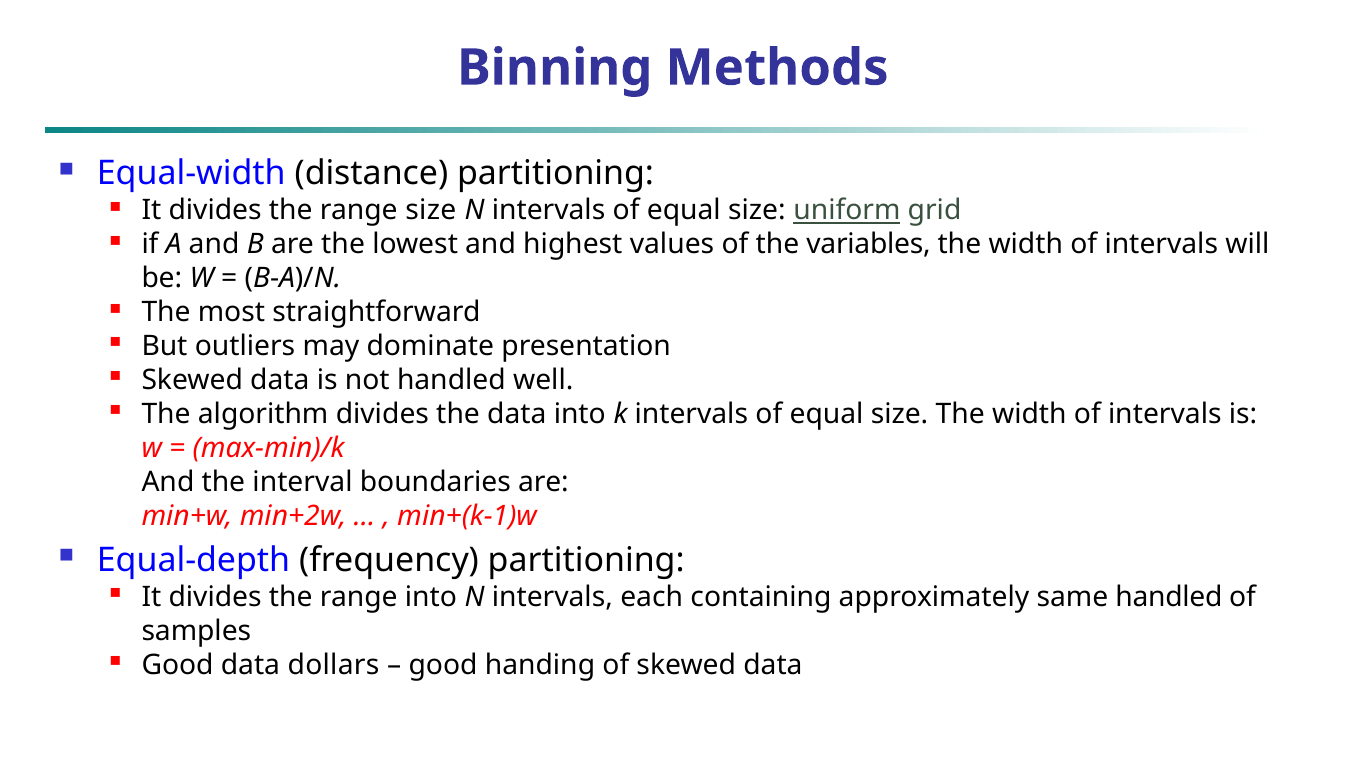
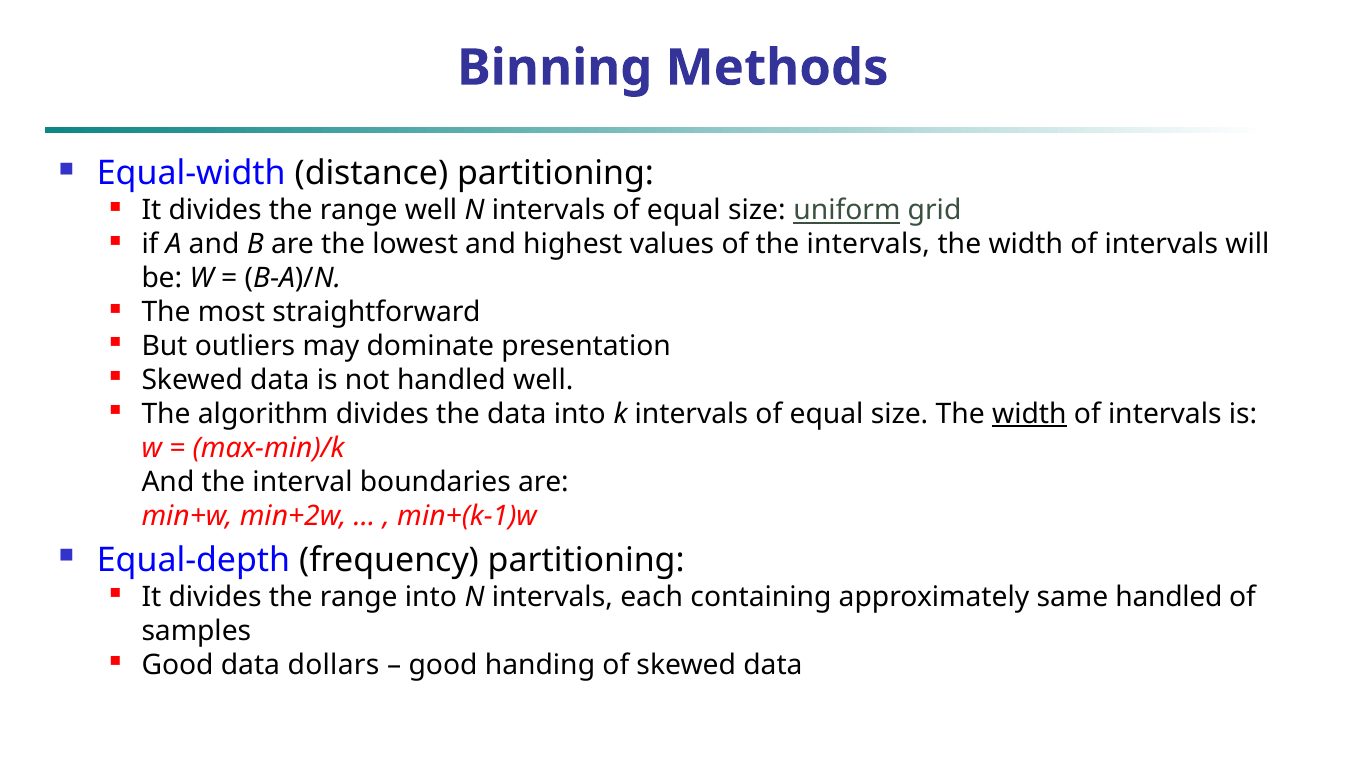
range size: size -> well (431, 211)
the variables: variables -> intervals (868, 245)
width underline: none -> present (1029, 414)
